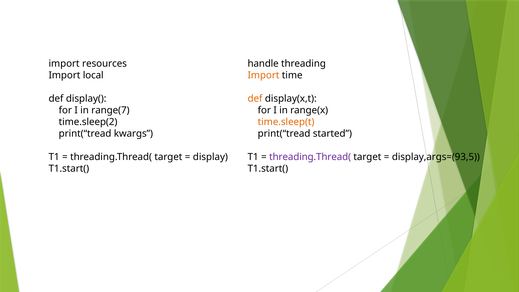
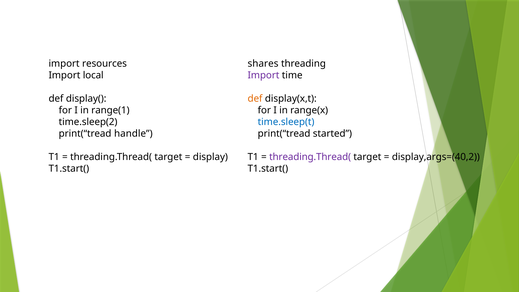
handle: handle -> shares (263, 63)
Import colour: orange -> purple (264, 75)
range(7: range(7 -> range(1 (110, 110)
time.sleep(t colour: orange -> blue (286, 122)
kwargs: kwargs -> handle (133, 134)
display,args=(93,5: display,args=(93,5 -> display,args=(40,2 (436, 157)
